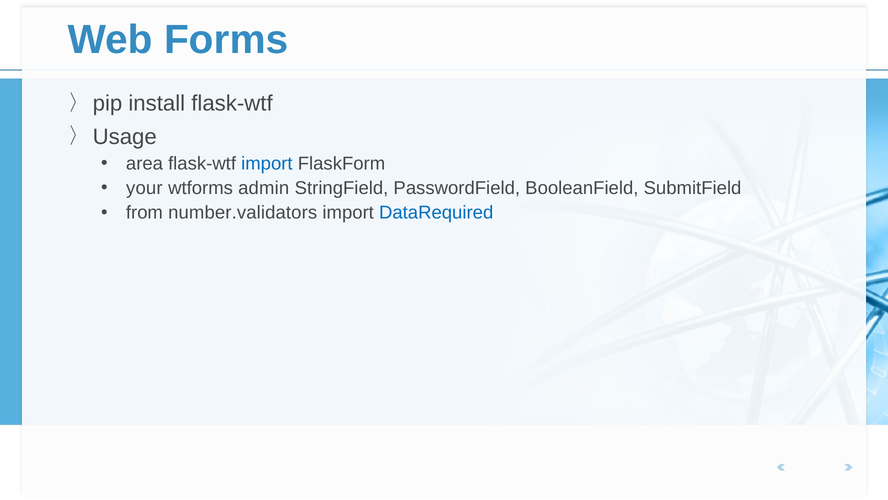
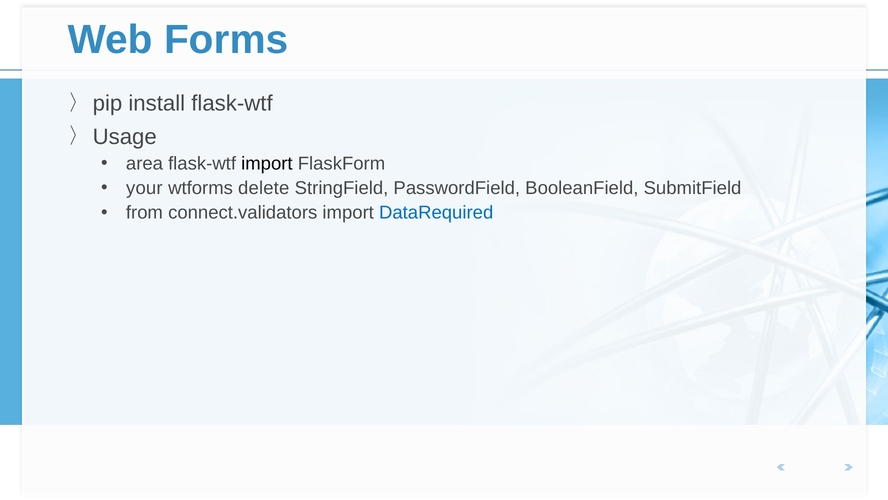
import colour: blue -> black (267, 163)
admin: admin -> delete (264, 188)
number.validators: number.validators -> connect.validators (243, 212)
